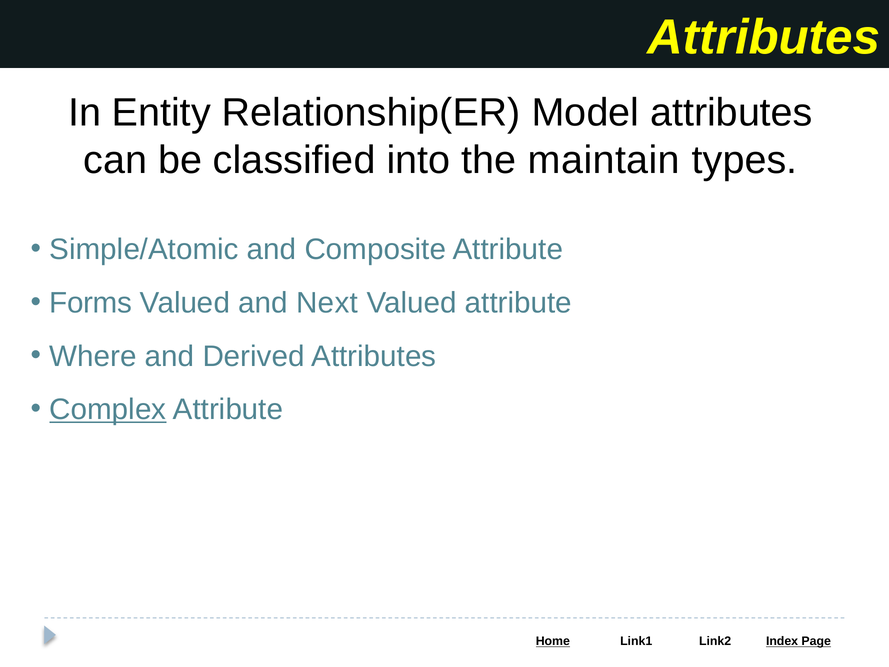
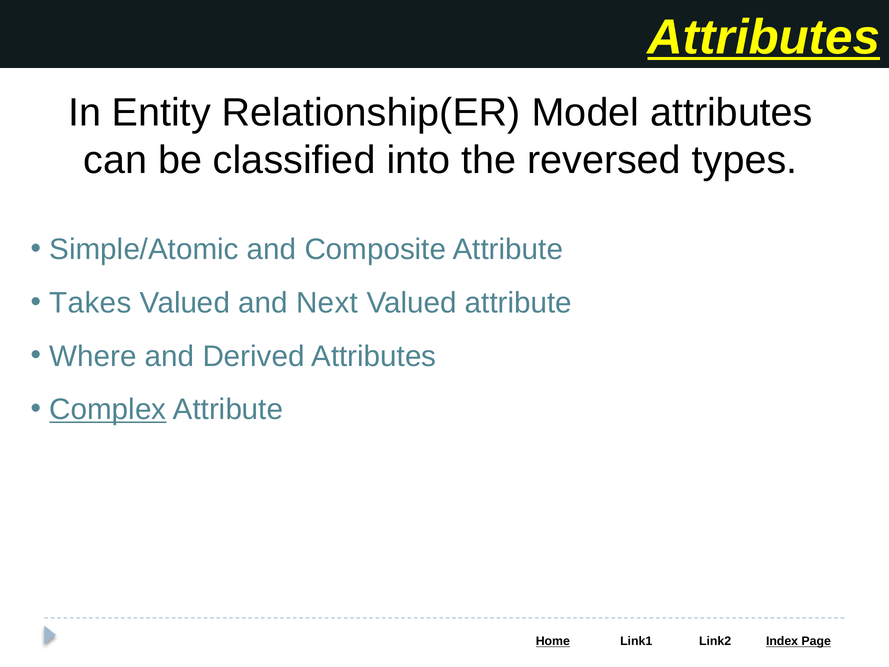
Attributes underline: none -> present (764, 37)
maintain: maintain -> reversed (604, 160)
Forms: Forms -> Takes (90, 303)
